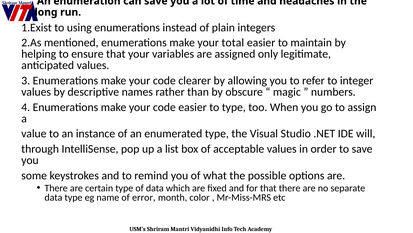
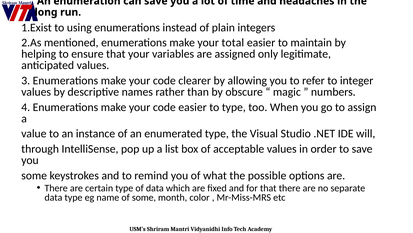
of error: error -> some (144, 197)
